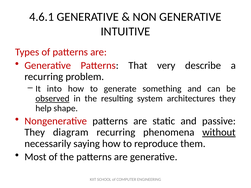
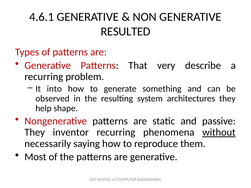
INTUITIVE: INTUITIVE -> RESULTED (126, 32)
observed underline: present -> none (52, 99)
diagram: diagram -> inventor (71, 132)
